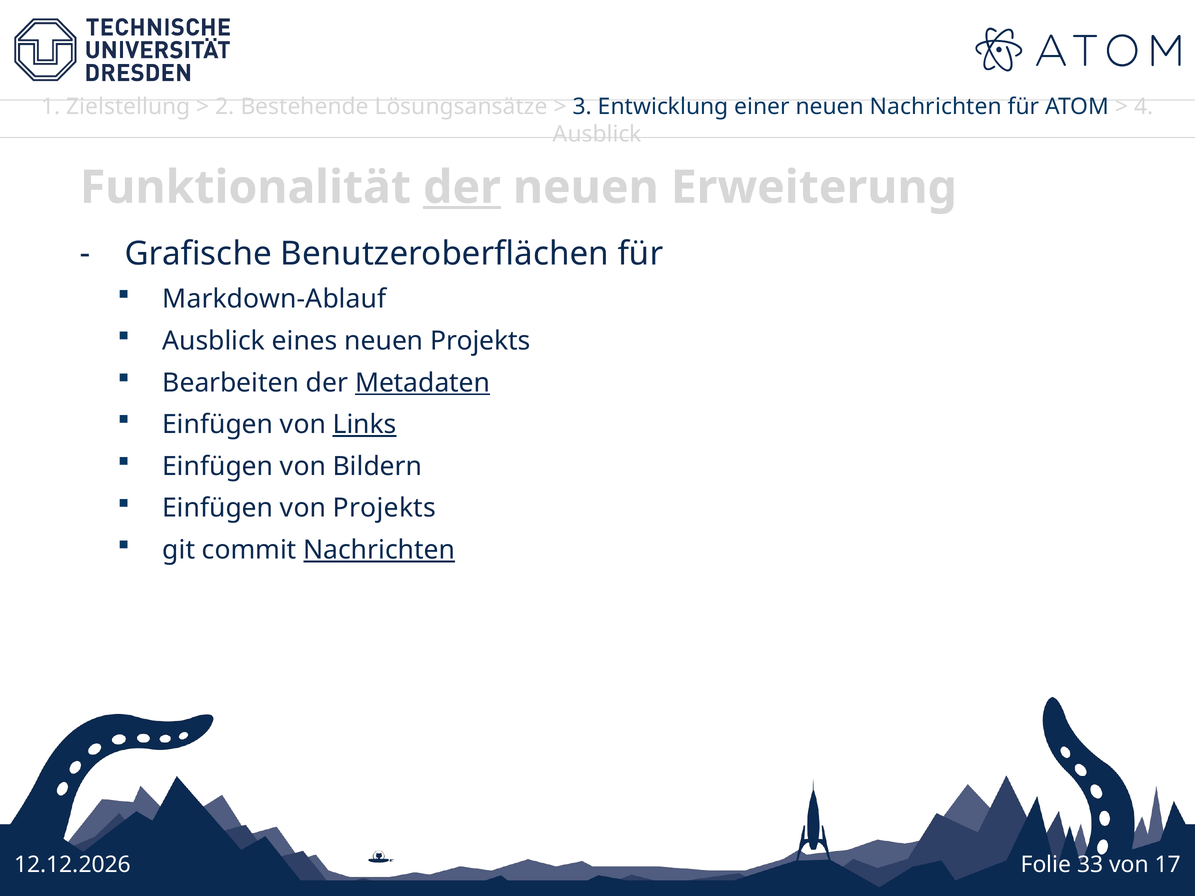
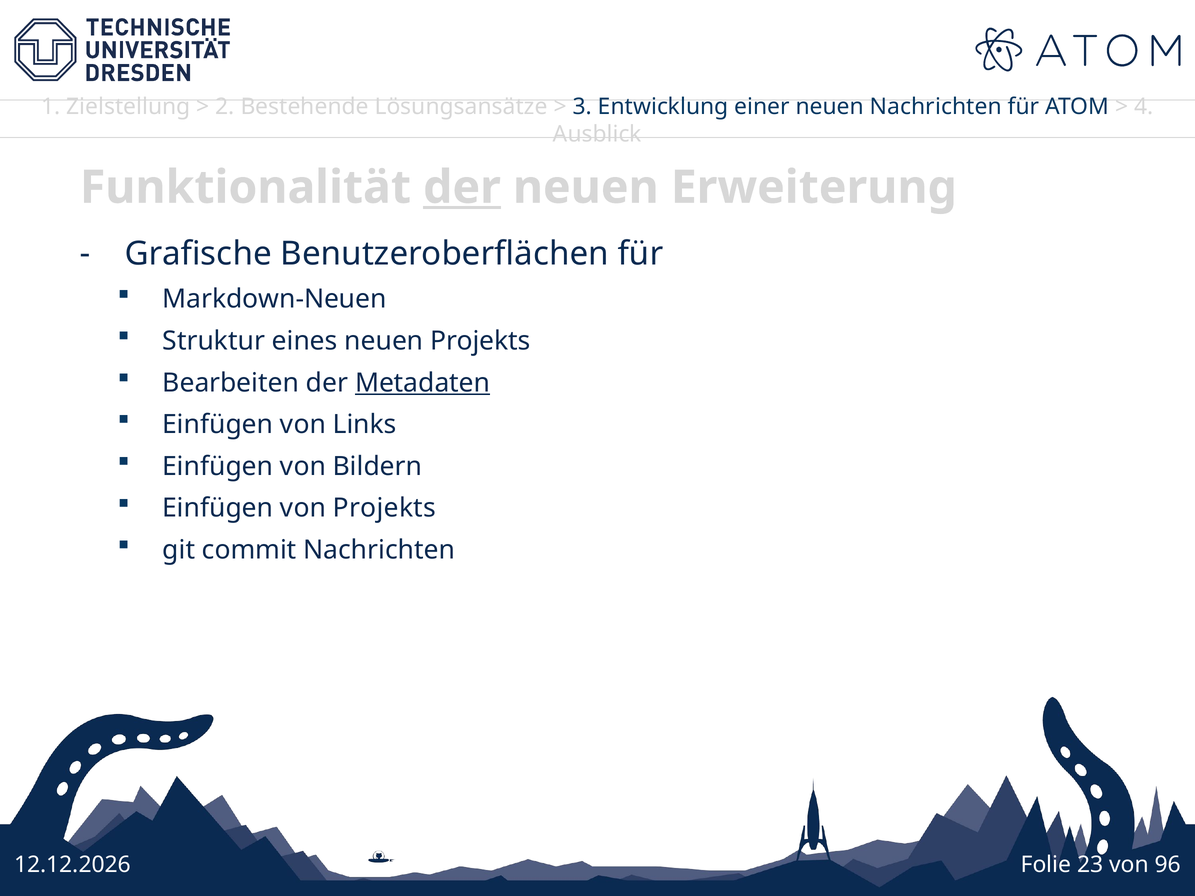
Markdown-Ablauf: Markdown-Ablauf -> Markdown-Neuen (275, 299)
Ausblick: Ausblick -> Struktur (214, 341)
Links underline: present -> none (365, 425)
Nachrichten underline: present -> none (379, 550)
33: 33 -> 23 (1090, 865)
17: 17 -> 96 (1168, 865)
